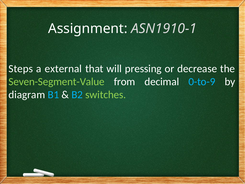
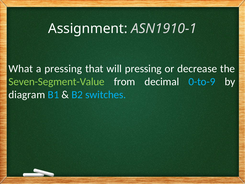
Steps: Steps -> What (21, 69)
a external: external -> pressing (63, 69)
switches colour: light green -> light blue (106, 95)
